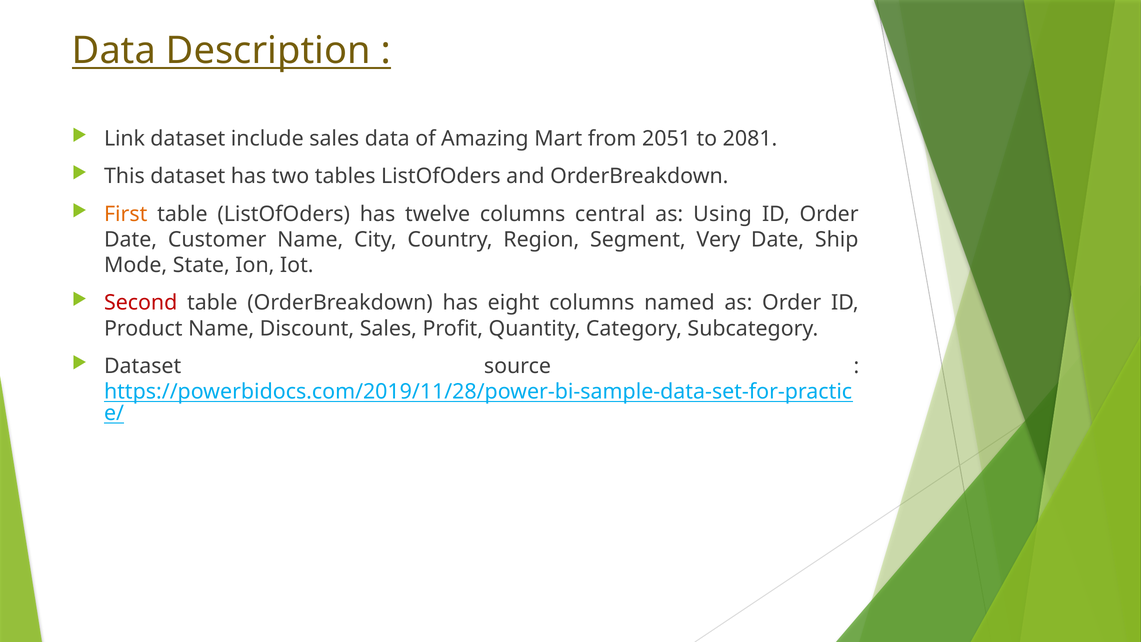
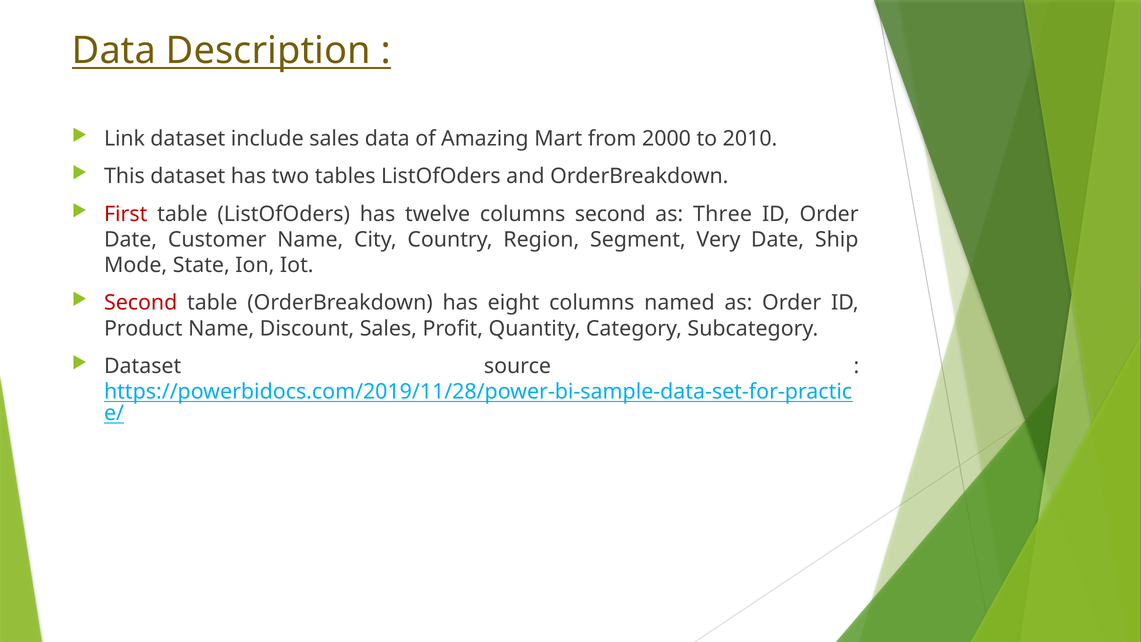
2051: 2051 -> 2000 (667, 139)
2081: 2081 -> 2010 (750, 139)
First colour: orange -> red (126, 214)
columns central: central -> second (610, 214)
Using: Using -> Three (723, 214)
